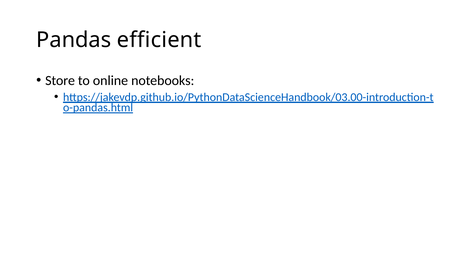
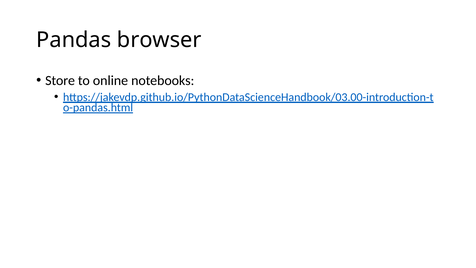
efficient: efficient -> browser (159, 40)
